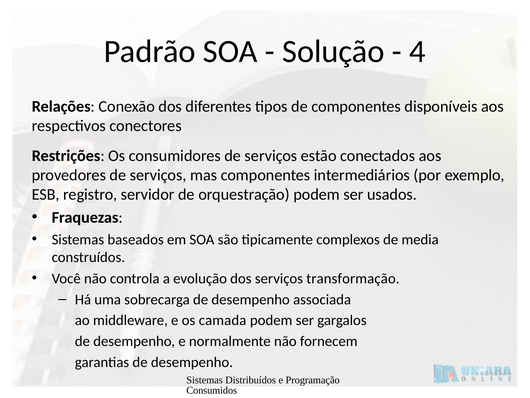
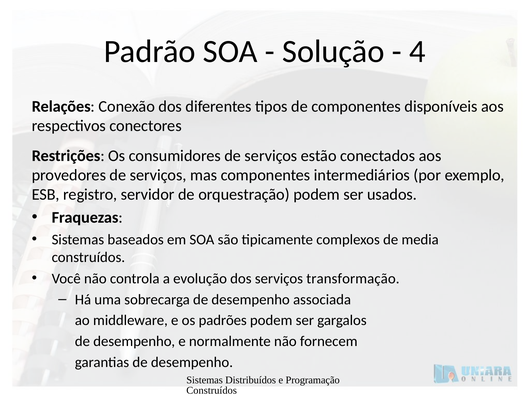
camada: camada -> padrões (223, 320)
Consumidos: Consumidos -> Construídos (212, 390)
